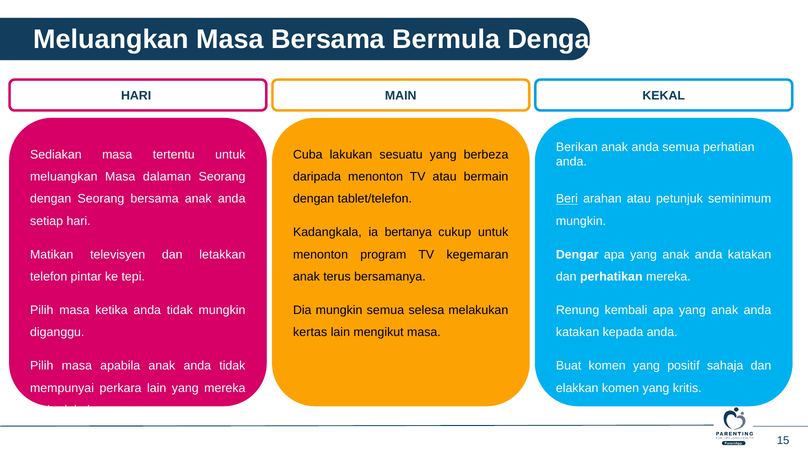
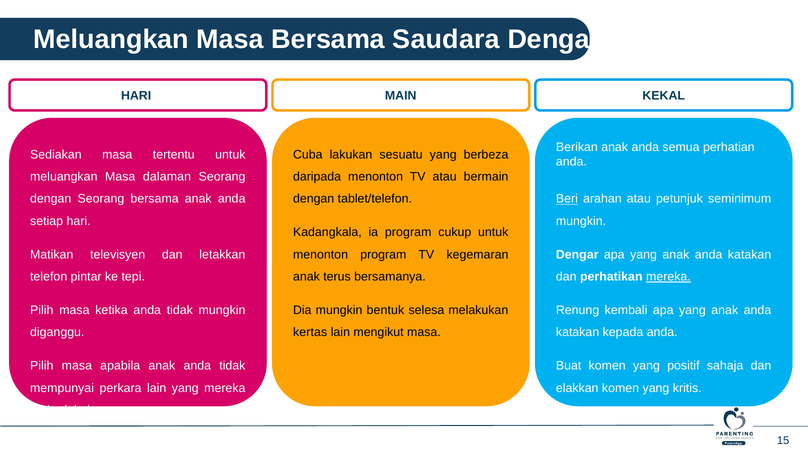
Bermula: Bermula -> Saudara (446, 40)
ia bertanya: bertanya -> program (408, 233)
mereka underline: none -> present (668, 277)
mungkin semua: semua -> bentuk (385, 311)
